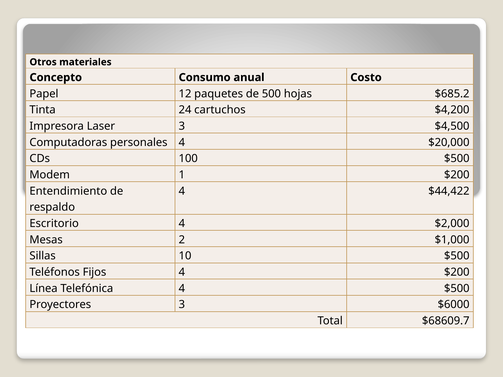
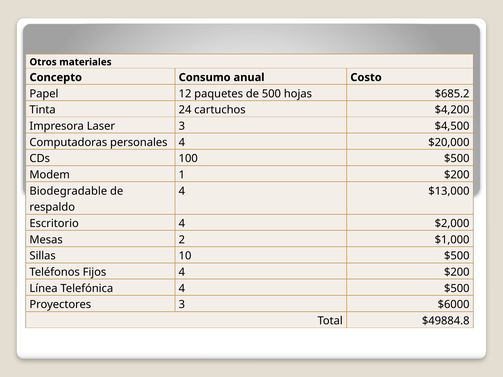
Entendimiento: Entendimiento -> Biodegradable (68, 191)
$44,422: $44,422 -> $13,000 (449, 191)
$68609.7: $68609.7 -> $49884.8 (446, 321)
